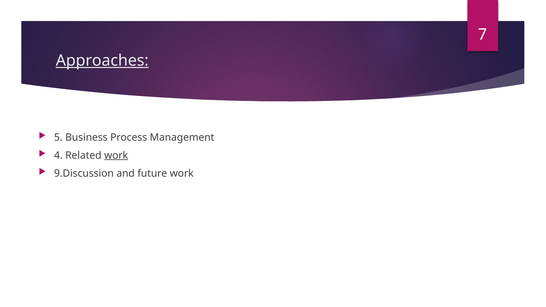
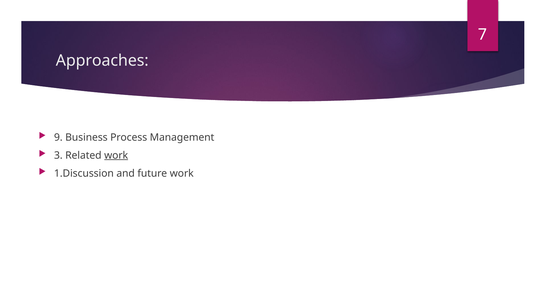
Approaches underline: present -> none (102, 61)
5: 5 -> 9 (58, 137)
4: 4 -> 3 (58, 155)
9.Discussion: 9.Discussion -> 1.Discussion (84, 173)
